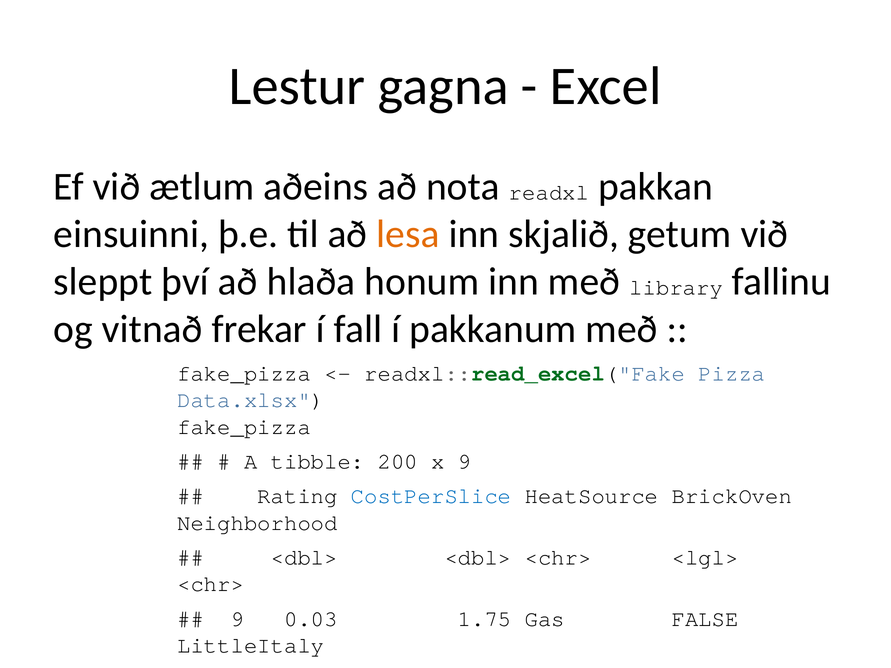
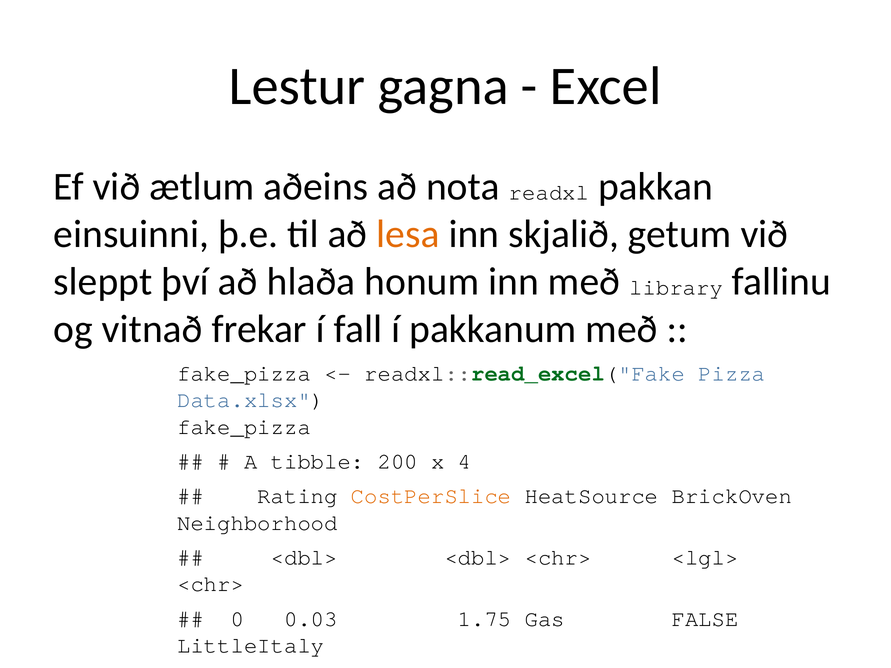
x 9: 9 -> 4 (465, 461)
CostPerSlice colour: blue -> orange (431, 496)
9: 9 -> 0 (237, 619)
